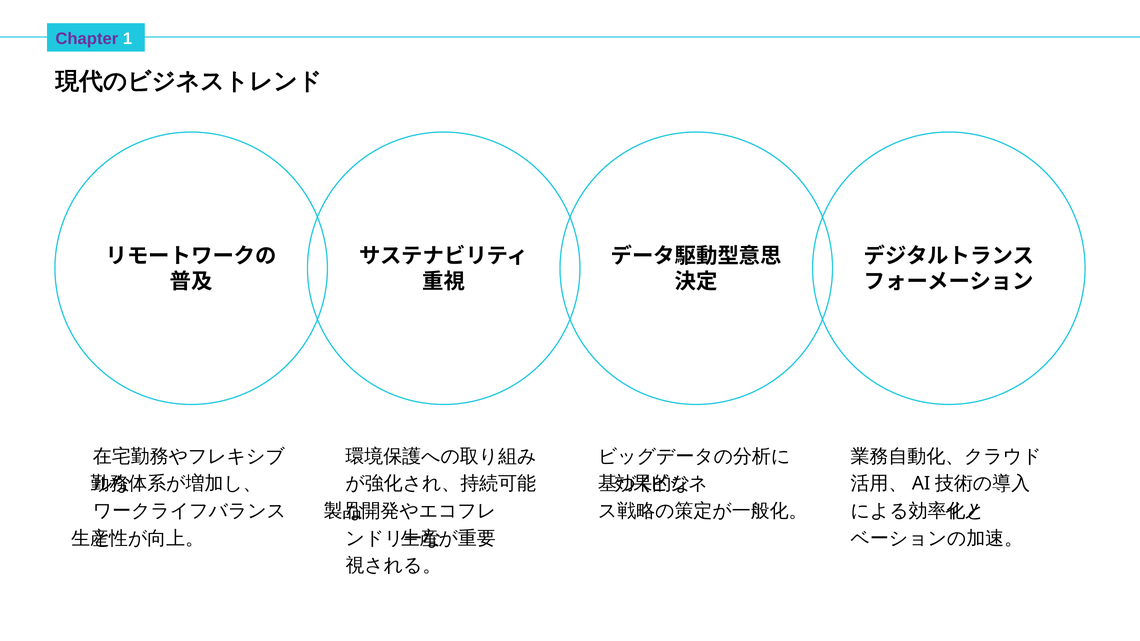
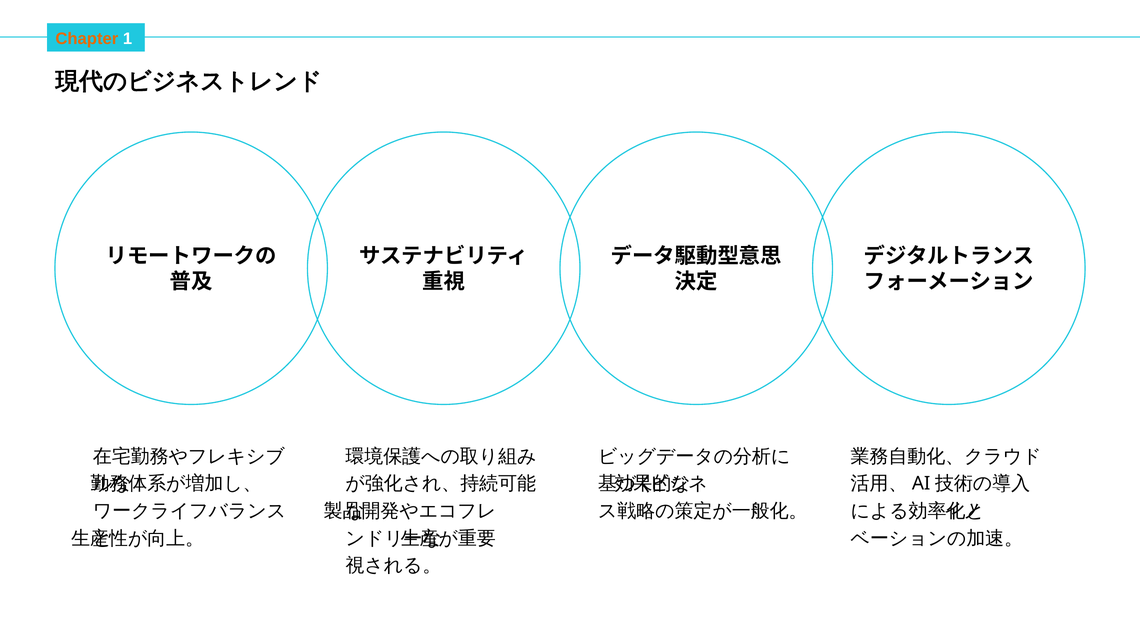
Chapter colour: purple -> orange (87, 39)
